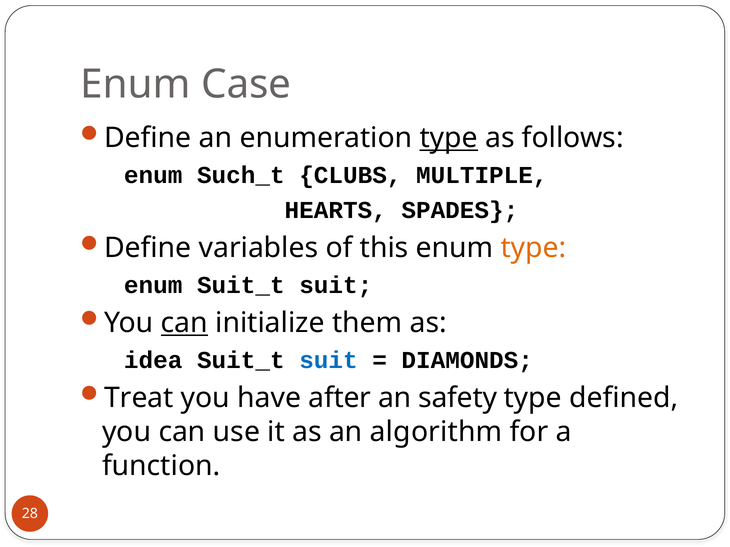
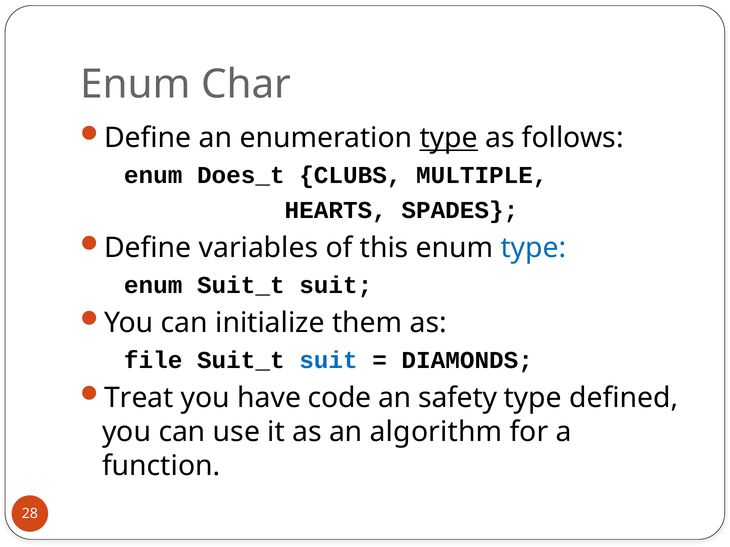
Case: Case -> Char (246, 84)
Such_t: Such_t -> Does_t (241, 175)
type colour: orange -> blue (534, 248)
can underline: present -> none (184, 323)
idea: idea -> file (153, 360)
after: after -> code (340, 398)
